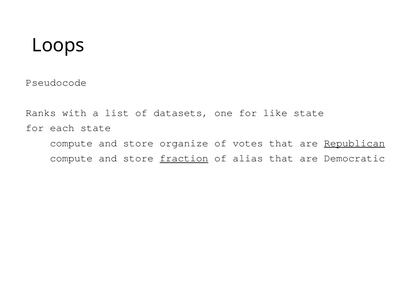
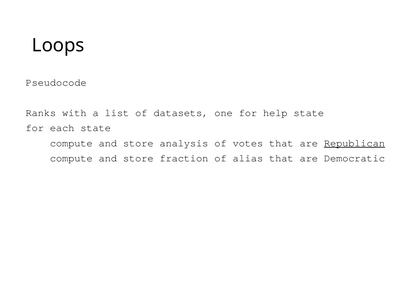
like: like -> help (275, 113)
organize: organize -> analysis (184, 143)
fraction underline: present -> none (184, 159)
